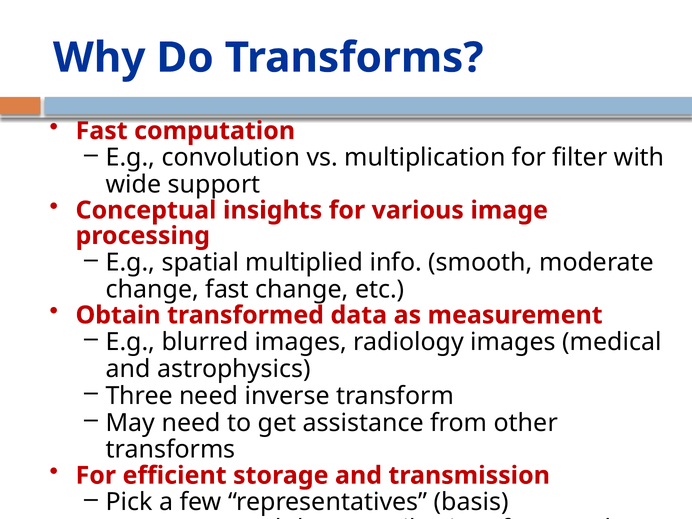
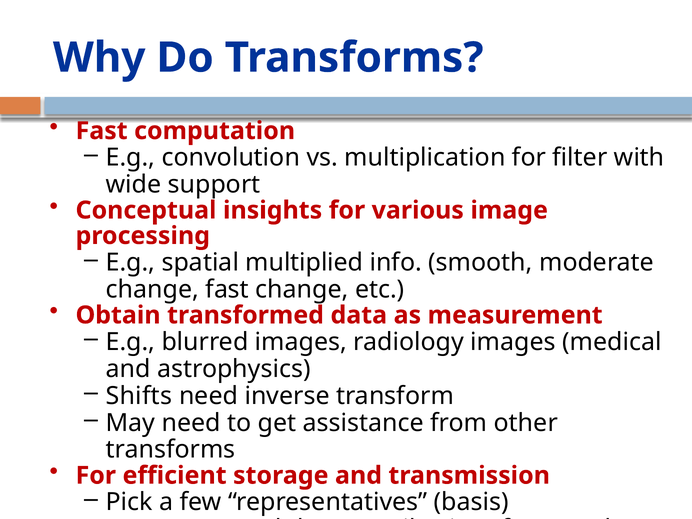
Three: Three -> Shifts (139, 396)
